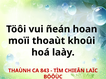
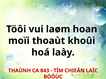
ñeán: ñeán -> laøm (58, 29)
